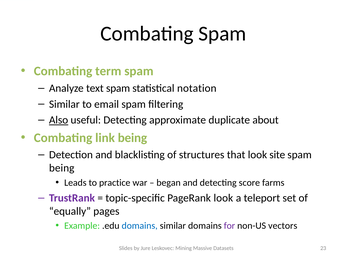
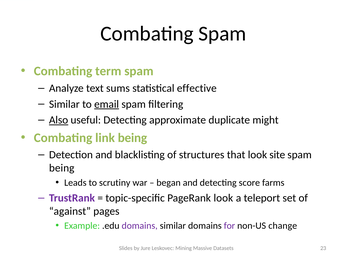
text spam: spam -> sums (118, 88)
notation: notation -> effective (197, 88)
email underline: none -> present (107, 104)
about: about -> might (266, 120)
practice: practice -> scrutiny (115, 183)
equally: equally -> against (70, 211)
domains colour: blue -> purple (140, 226)
vectors: vectors -> change (283, 226)
